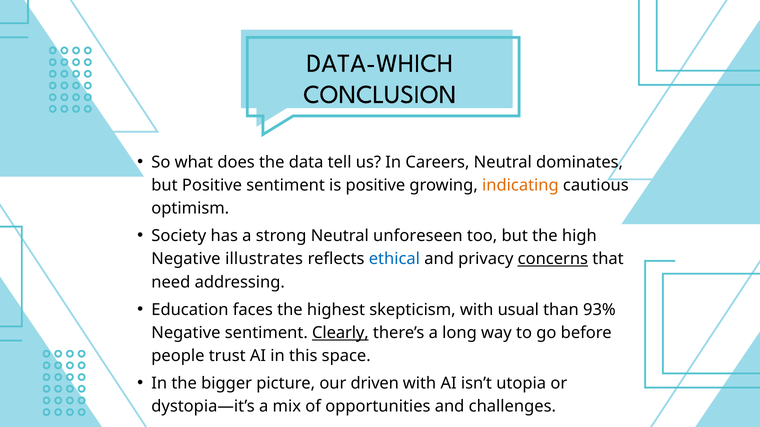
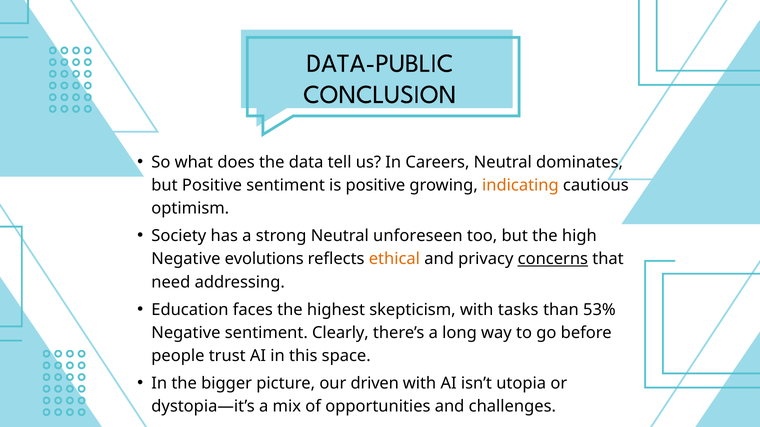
DATA-WHICH: DATA-WHICH -> DATA-PUBLIC (380, 63)
illustrates: illustrates -> evolutions (264, 259)
ethical colour: blue -> orange (394, 259)
usual: usual -> tasks (518, 310)
93%: 93% -> 53% (599, 310)
Clearly underline: present -> none (340, 333)
